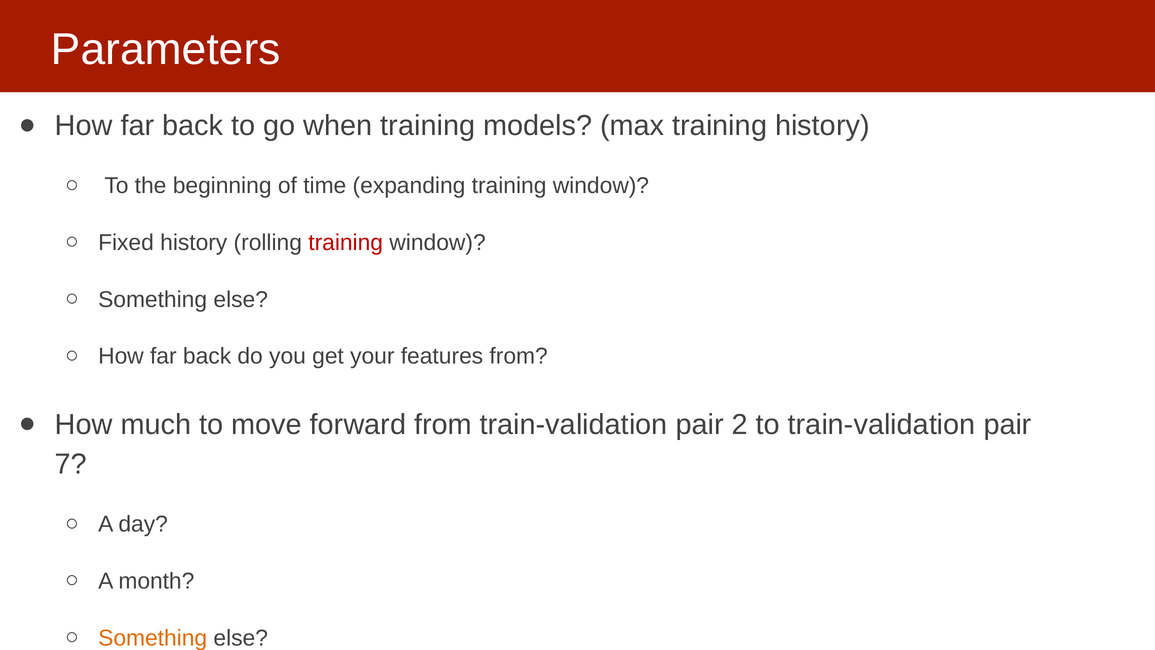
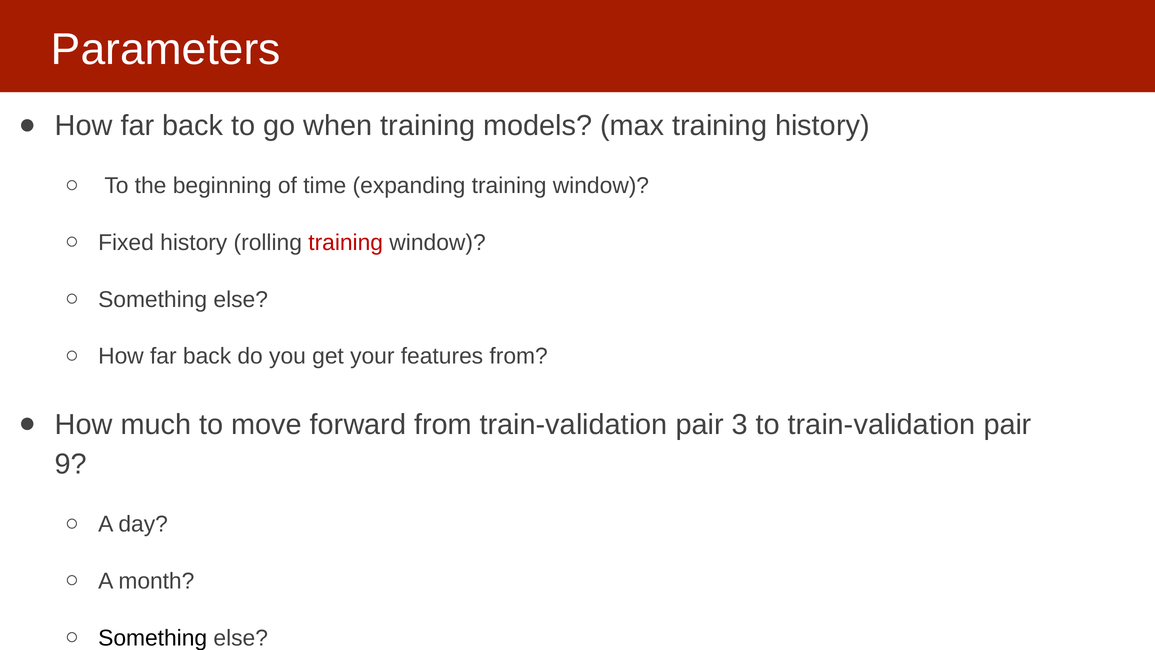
2: 2 -> 3 (740, 424)
7: 7 -> 9 (71, 464)
Something colour: orange -> black (153, 638)
